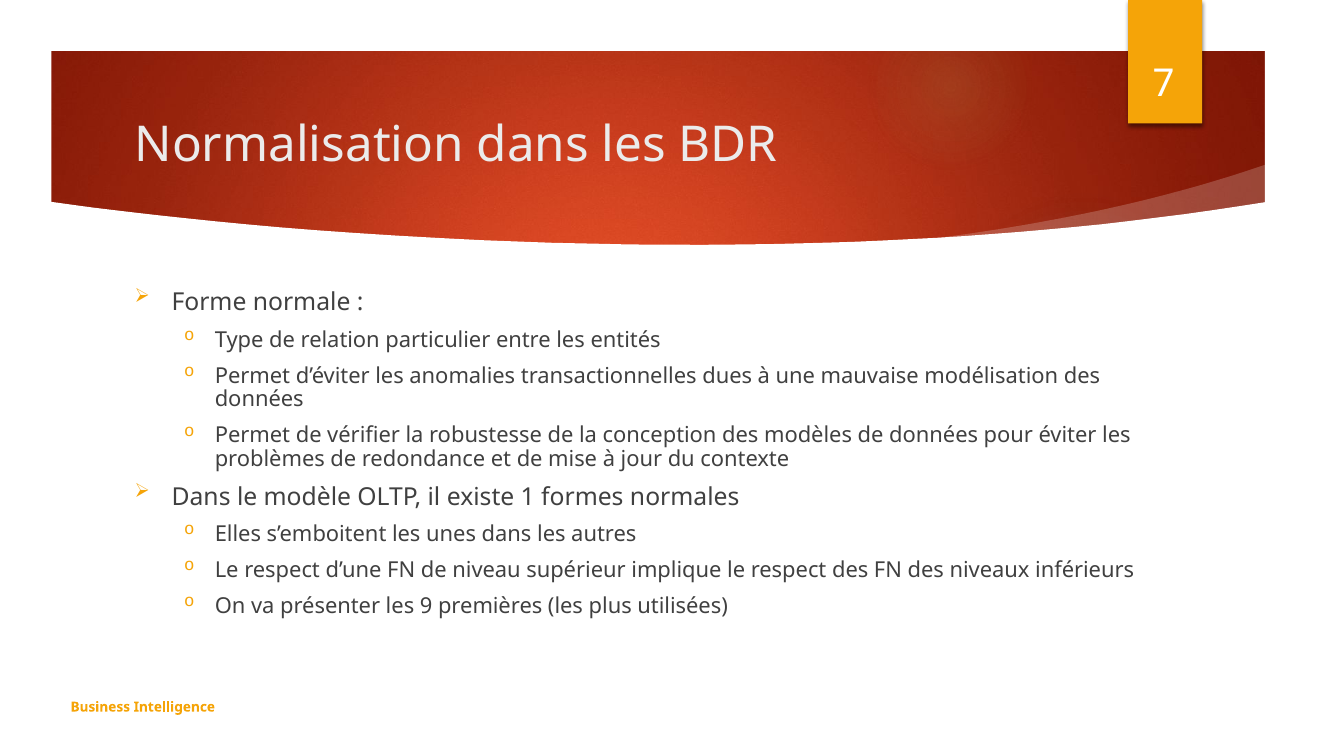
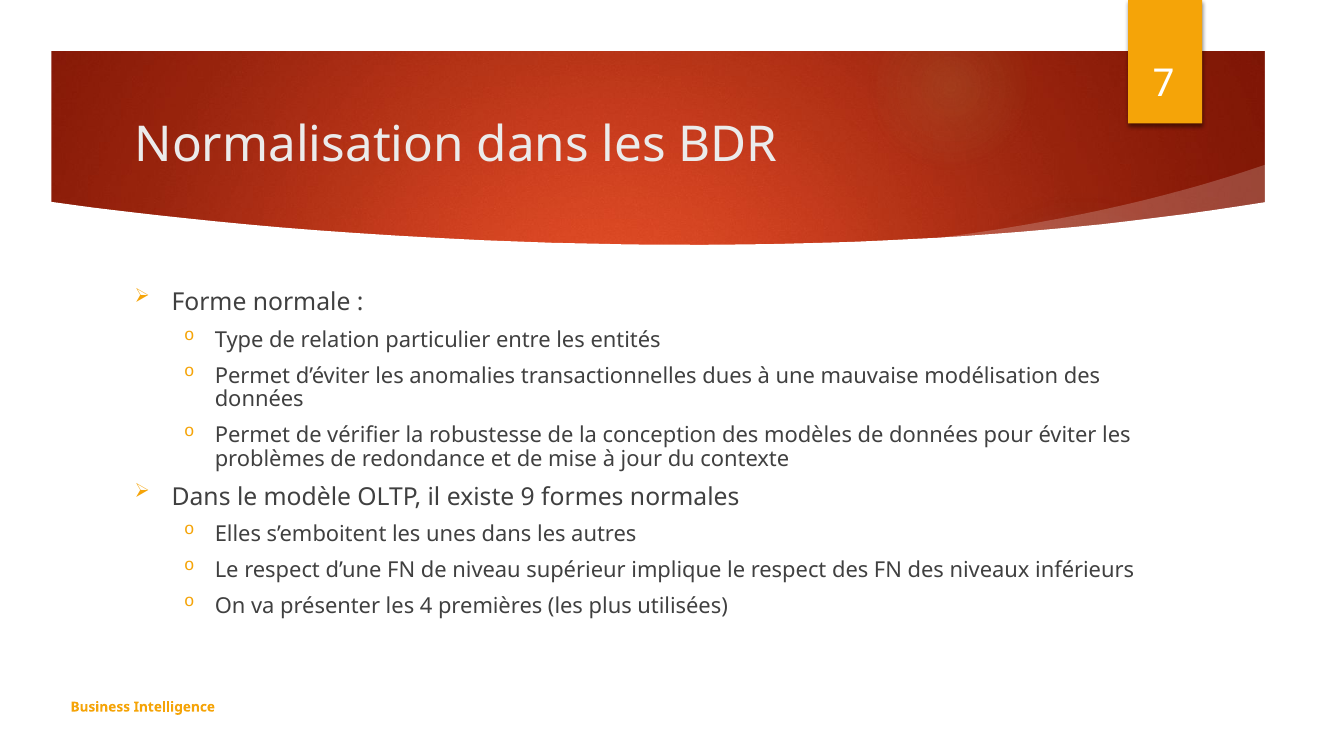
1: 1 -> 9 (528, 497)
9: 9 -> 4 (426, 606)
